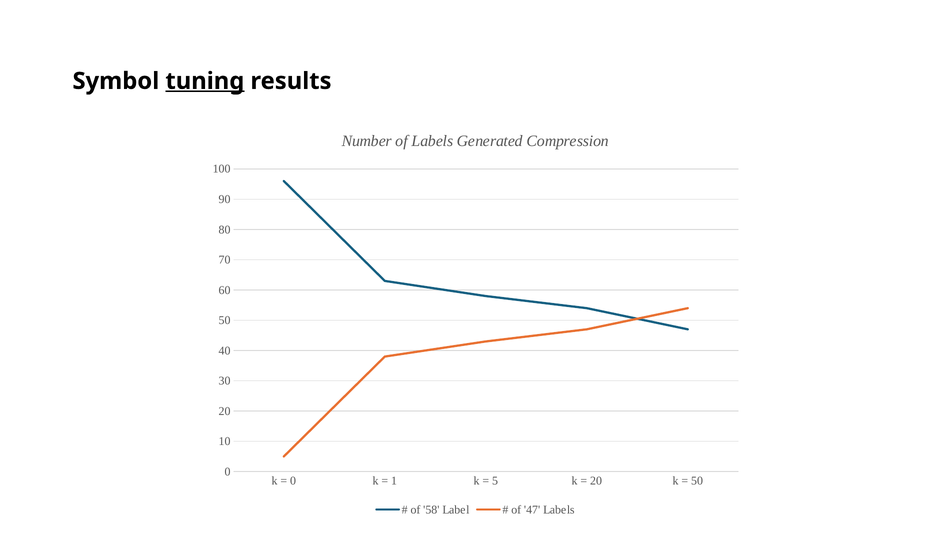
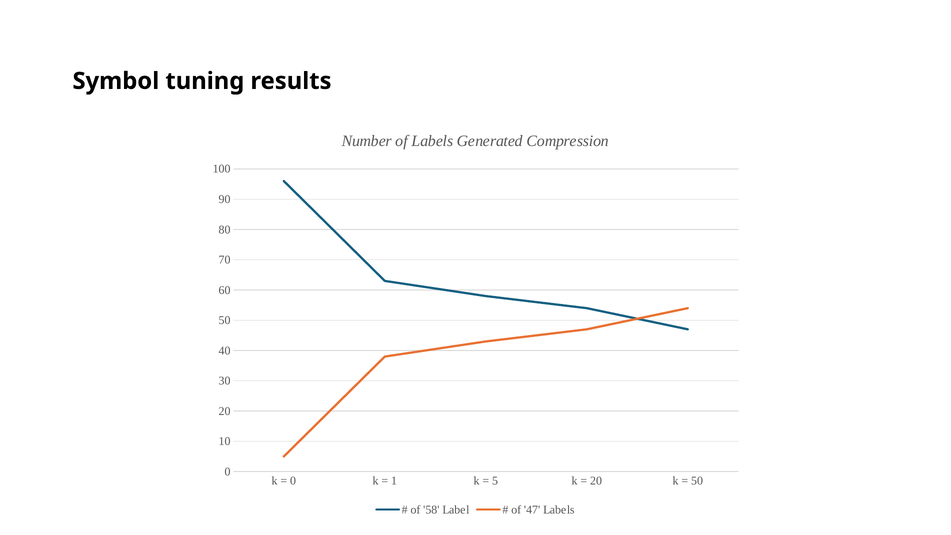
tuning underline: present -> none (205, 81)
